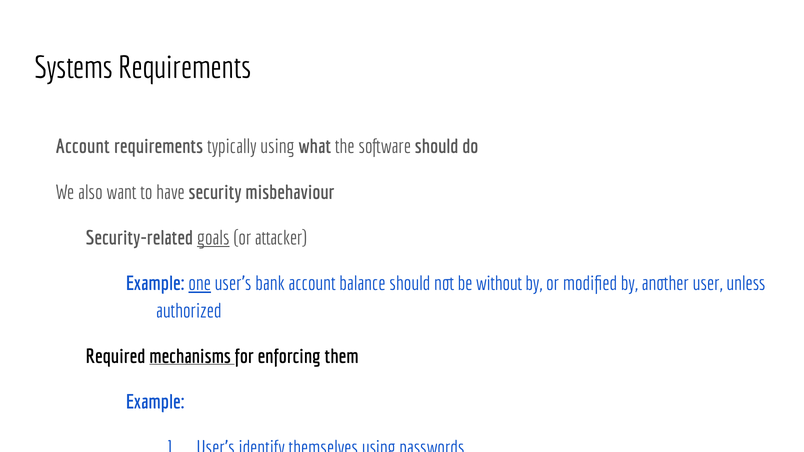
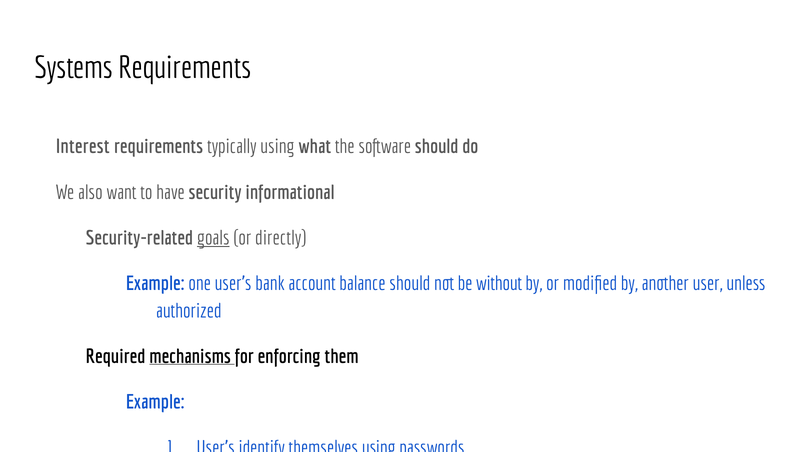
Account: Account -> Interest (83, 147)
misbehaviour: misbehaviour -> informational (290, 193)
attacker: attacker -> directly (281, 238)
one underline: present -> none (200, 284)
